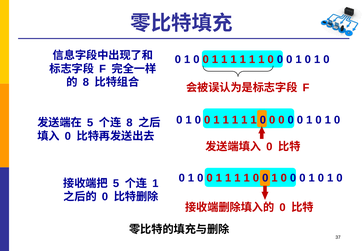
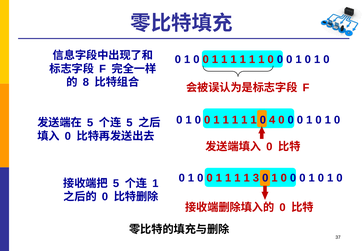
0: 0 -> 4 (272, 120)
8: 8 -> 5 (129, 123)
0: 0 -> 3 (256, 178)
